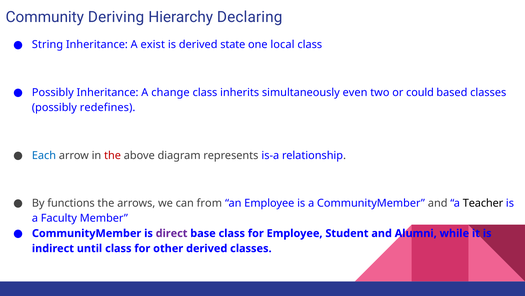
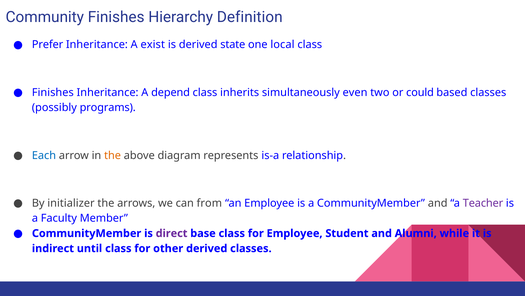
Community Deriving: Deriving -> Finishes (116, 17)
Declaring: Declaring -> Definition (250, 17)
String: String -> Prefer (48, 45)
Possibly: Possibly -> Finishes (53, 92)
change: change -> depend (171, 92)
redefines: redefines -> programs (108, 107)
the colour: red -> orange (113, 155)
functions: functions -> initializer (71, 203)
Teacher colour: black -> purple (483, 203)
